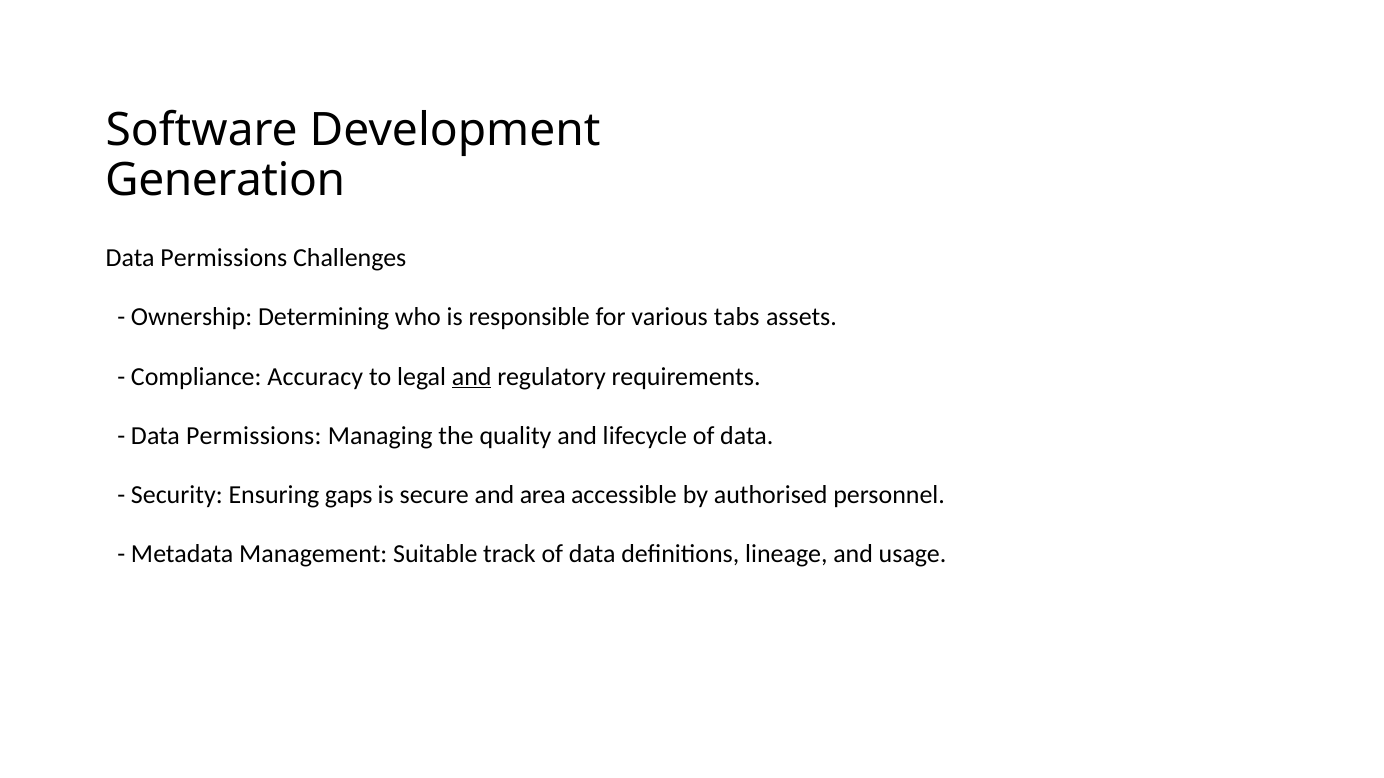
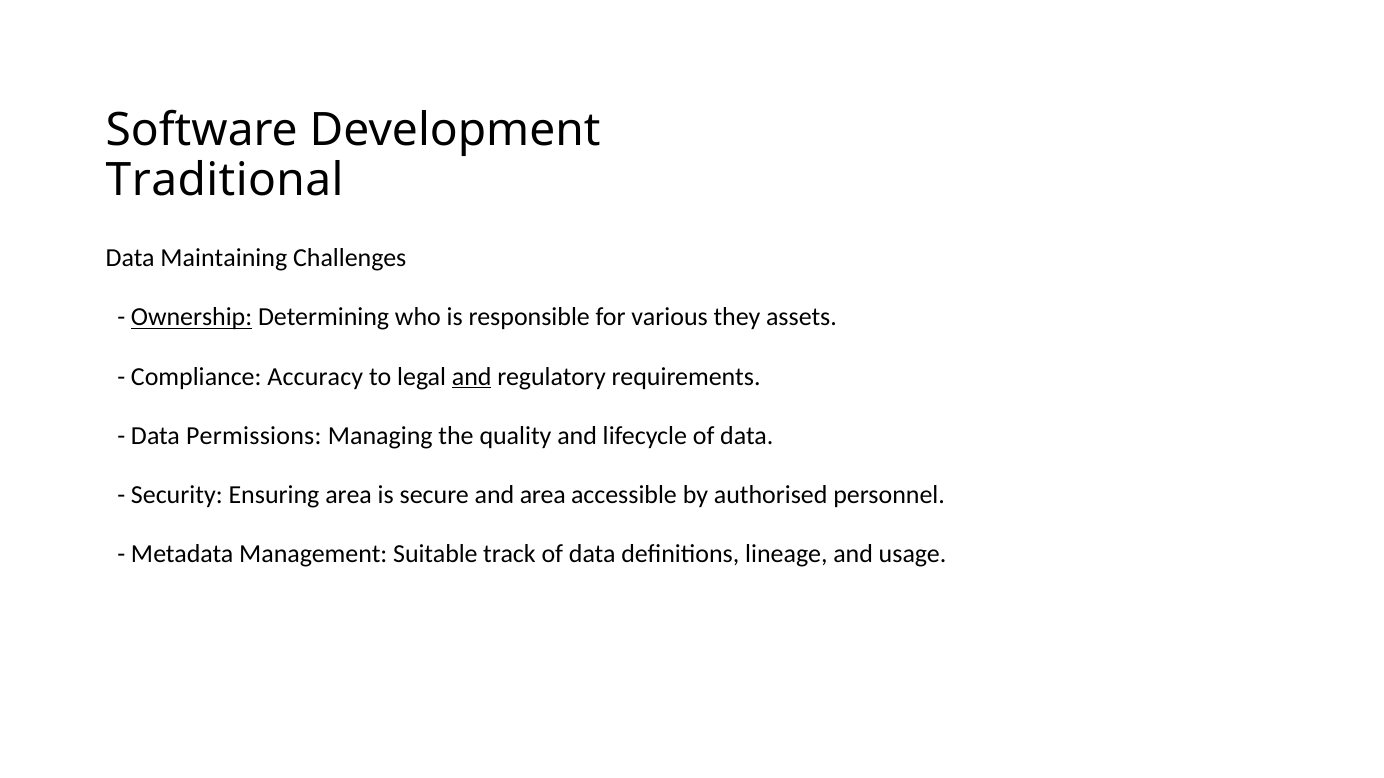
Generation: Generation -> Traditional (225, 180)
Permissions: Permissions -> Maintaining (224, 258)
Ownership underline: none -> present (192, 318)
tabs: tabs -> they (737, 318)
Ensuring gaps: gaps -> area (349, 495)
